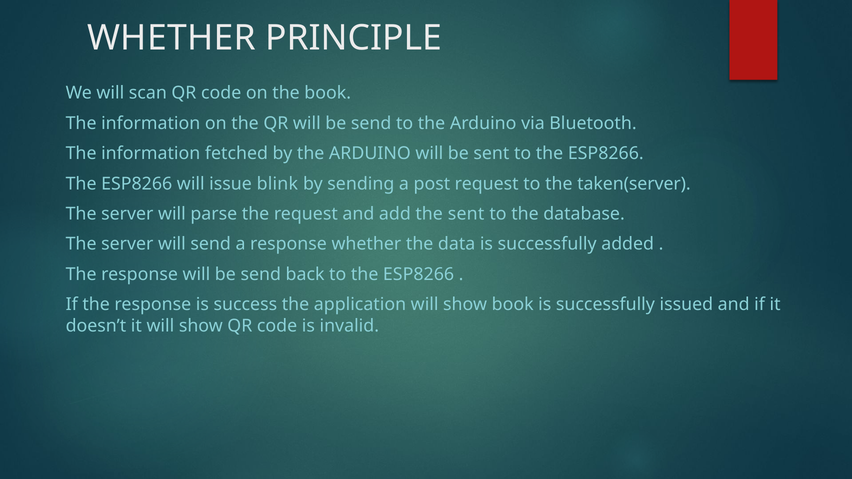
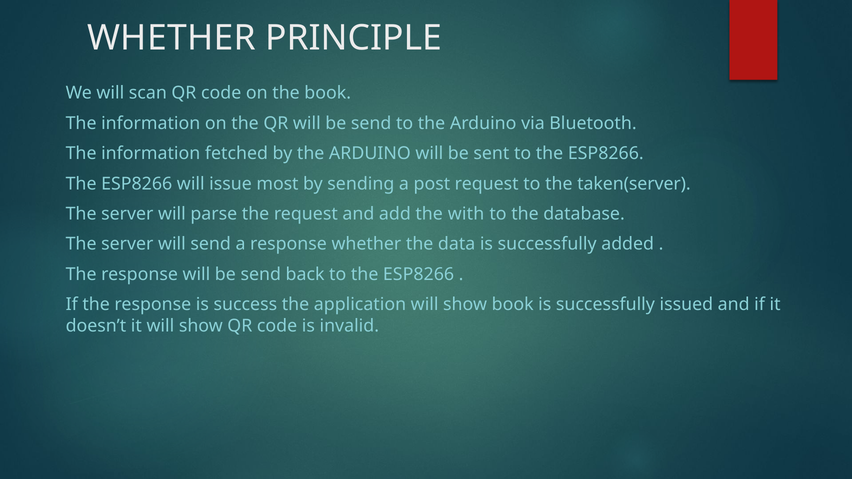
blink: blink -> most (277, 184)
the sent: sent -> with (466, 214)
